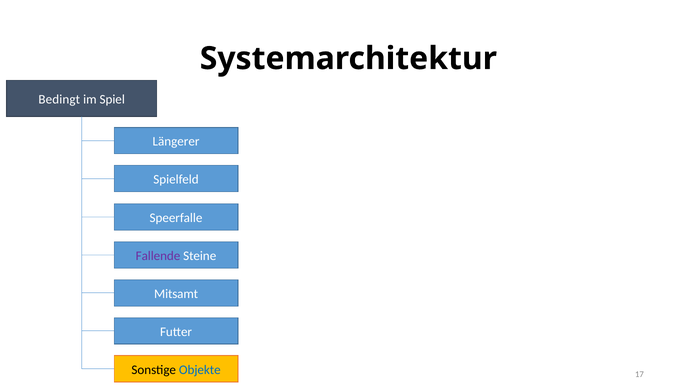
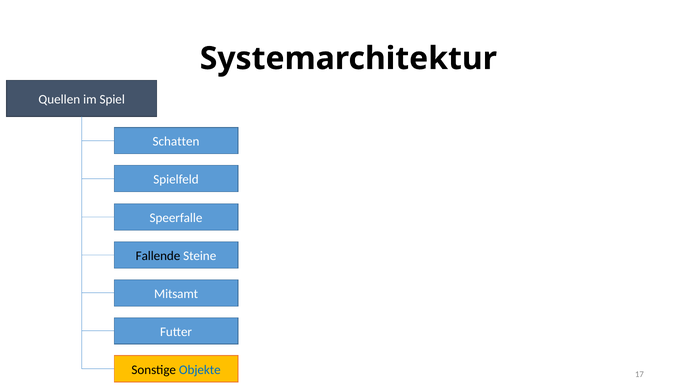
Bedingt: Bedingt -> Quellen (59, 99)
Längerer: Längerer -> Schatten (176, 142)
Fallende colour: purple -> black (158, 256)
